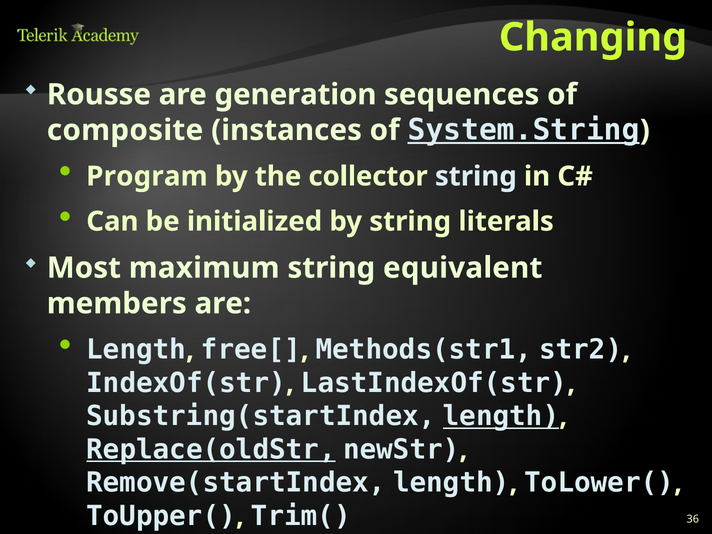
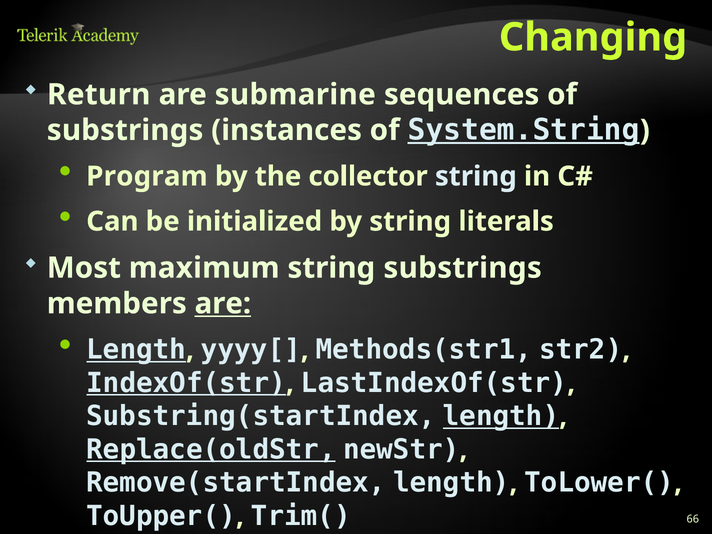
Rousse: Rousse -> Return (99, 95)
generation: generation -> submarine (295, 95)
composite: composite -> substrings (125, 130)
string equivalent: equivalent -> substrings (463, 268)
are underline: none -> present (223, 304)
Length underline: none -> present (136, 350)
free[: free[ -> yyyy[ (251, 350)
IndexOf(str underline: none -> present (186, 383)
36: 36 -> 66 (693, 519)
